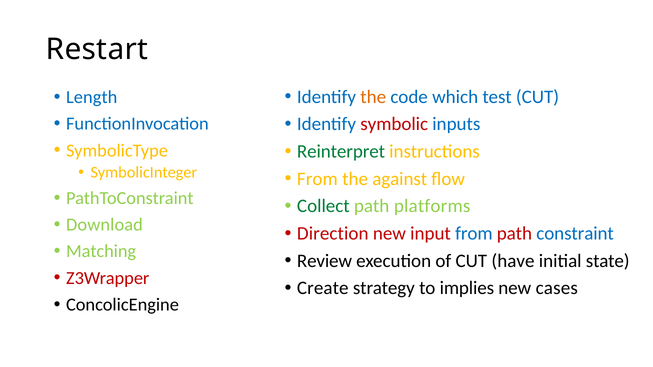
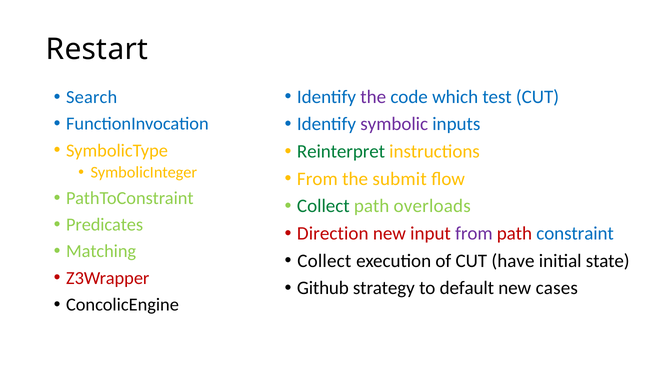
the colour: orange -> purple (373, 97)
Length: Length -> Search (92, 97)
symbolic colour: red -> purple (394, 124)
against: against -> submit (400, 179)
platforms: platforms -> overloads (432, 206)
Download: Download -> Predicates (105, 225)
from colour: blue -> purple (474, 234)
Review: Review -> Collect (324, 261)
Create: Create -> Github (323, 288)
implies: implies -> default (467, 288)
